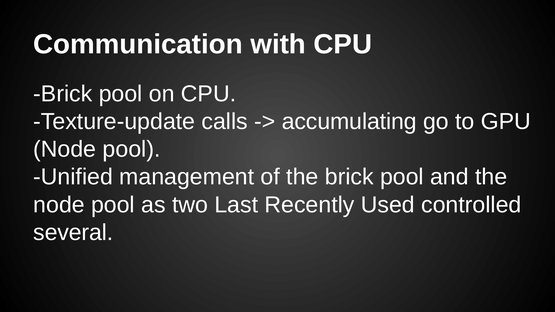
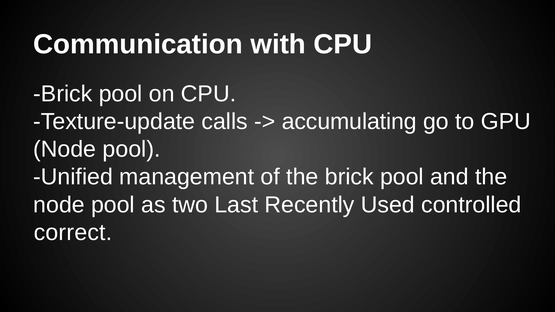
several: several -> correct (73, 233)
